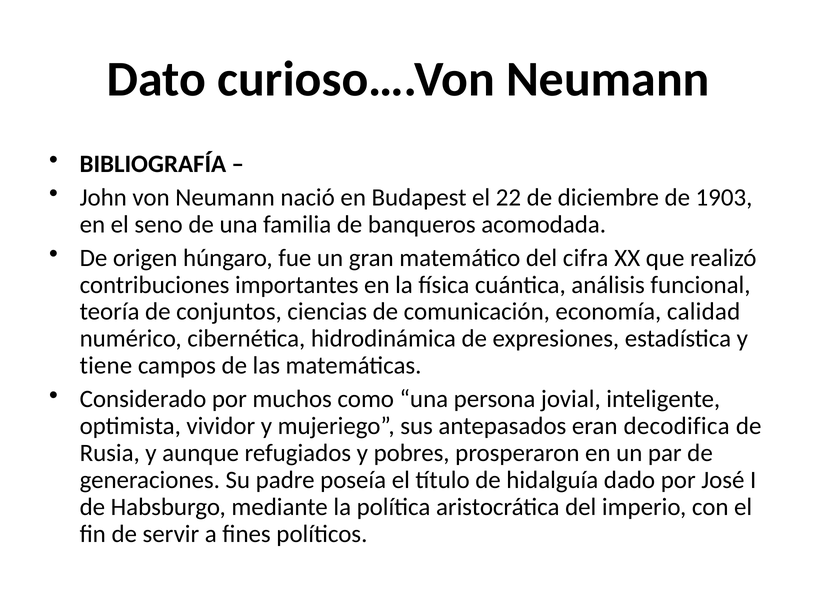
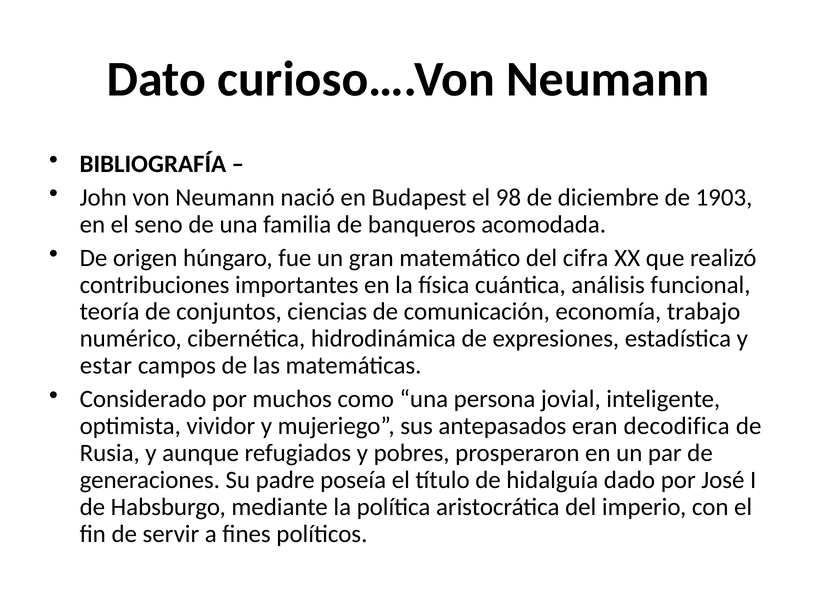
22: 22 -> 98 (508, 197)
calidad: calidad -> trabajo (704, 312)
tiene: tiene -> estar (106, 366)
